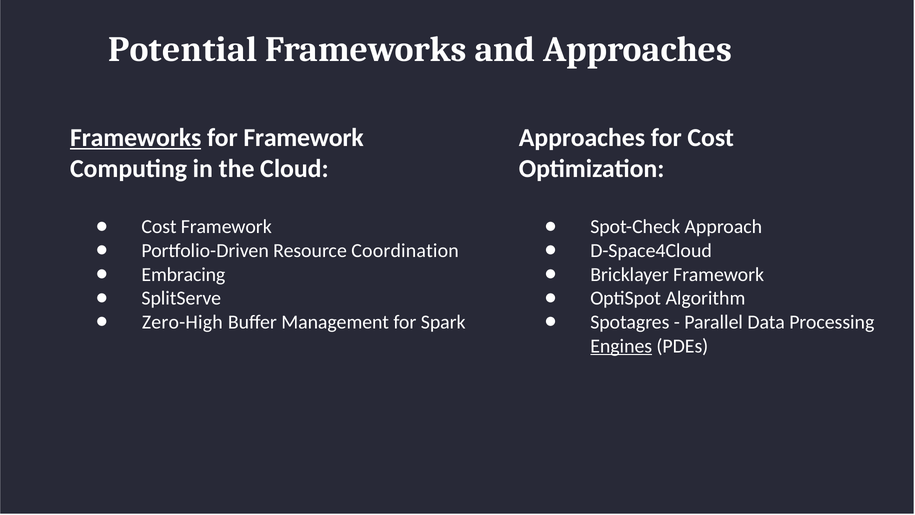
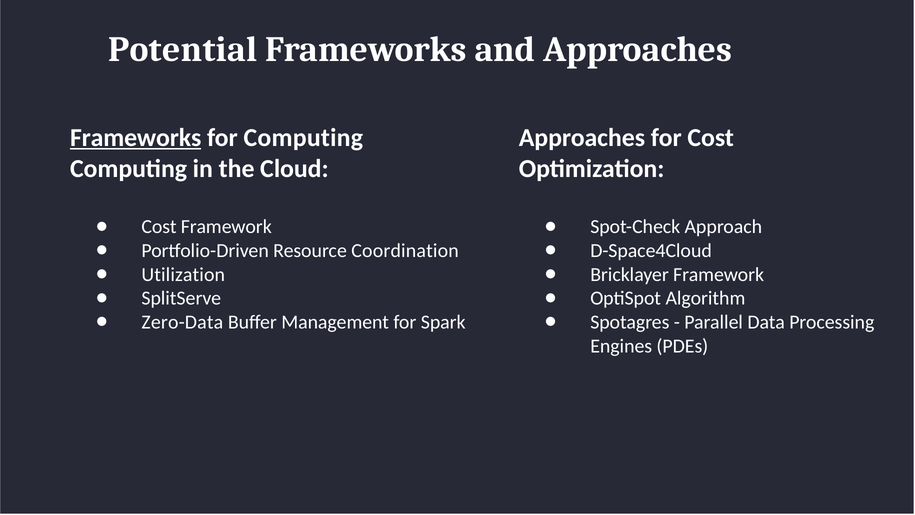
for Framework: Framework -> Computing (303, 138)
Embracing: Embracing -> Utilization (183, 275)
Zero-High: Zero-High -> Zero-Data (182, 322)
Engines underline: present -> none (621, 346)
